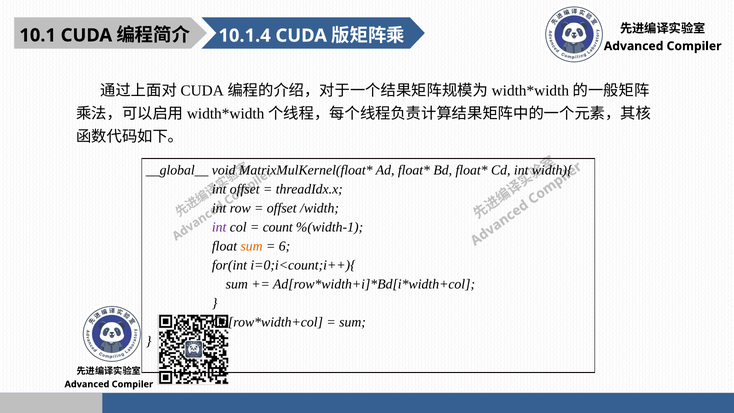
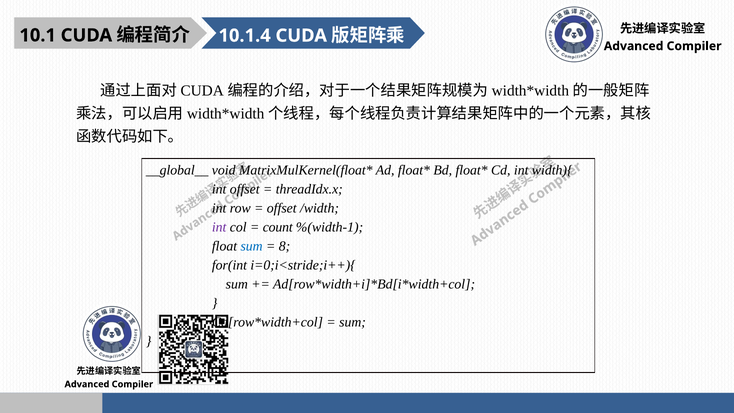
sum colour: orange -> blue (252, 246)
6: 6 -> 8 (285, 246)
i=0;i<count;i++){: i=0;i<count;i++){ -> i=0;i<stride;i++){ (303, 265)
